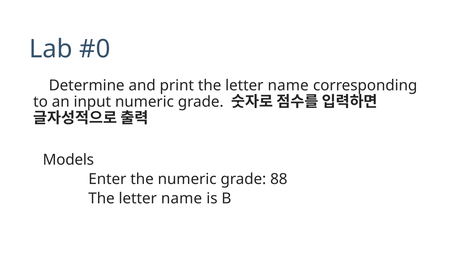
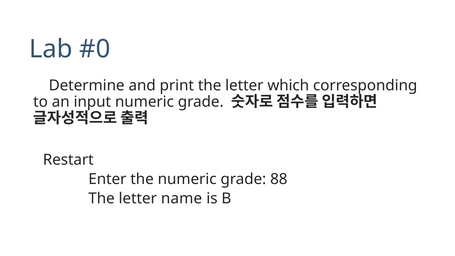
print the letter name: name -> which (288, 85)
Models: Models -> Restart (68, 160)
